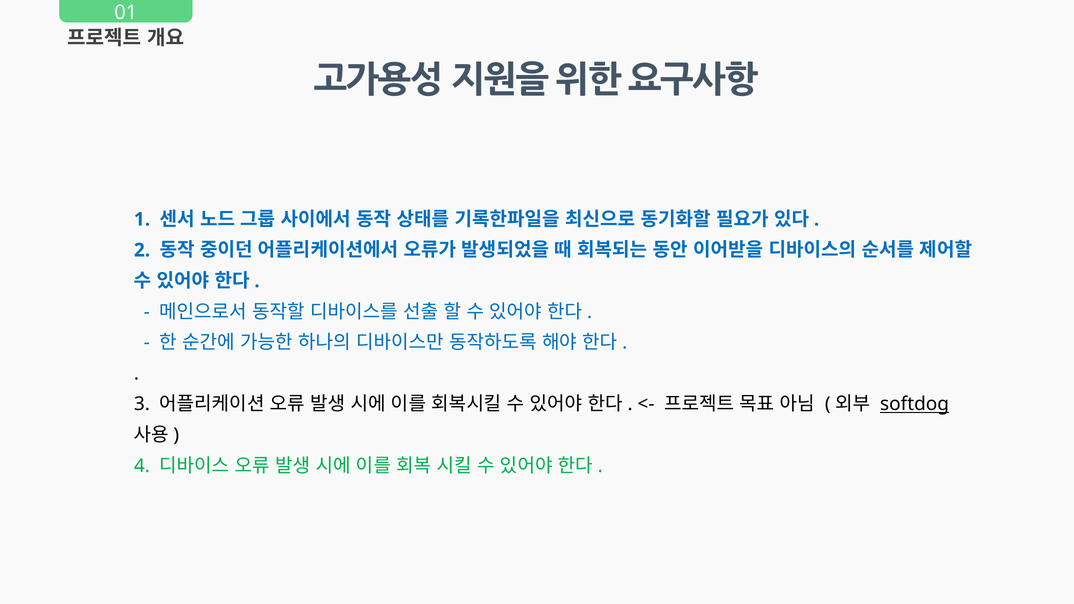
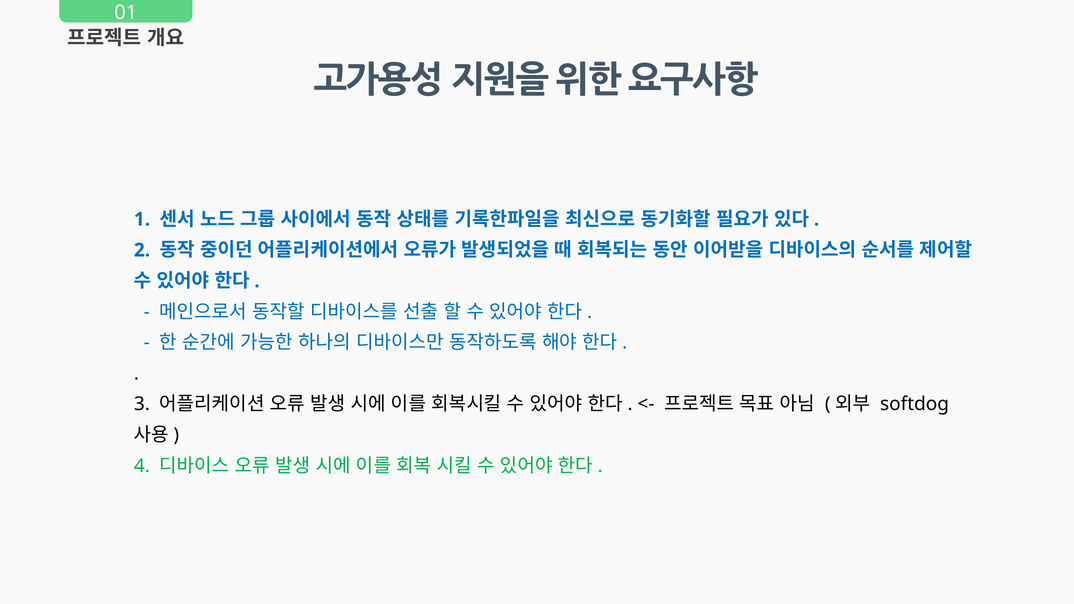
softdog underline: present -> none (915, 404)
